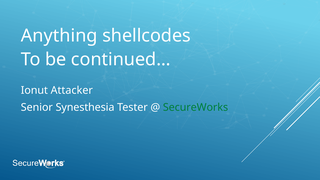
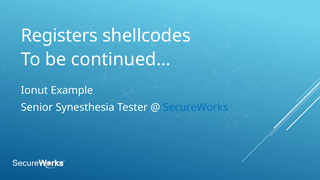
Anything: Anything -> Registers (59, 36)
Attacker: Attacker -> Example (72, 90)
SecureWorks colour: green -> blue (196, 107)
